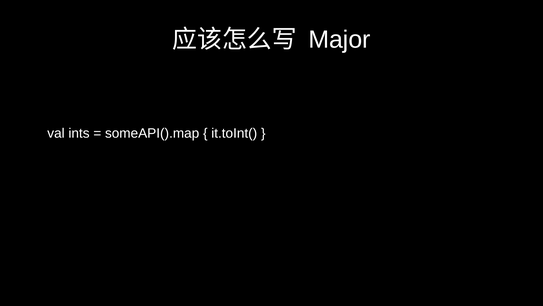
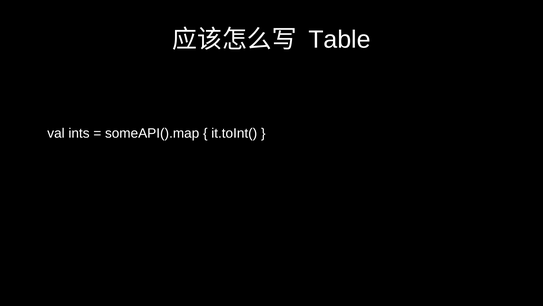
Major: Major -> Table (339, 39)
